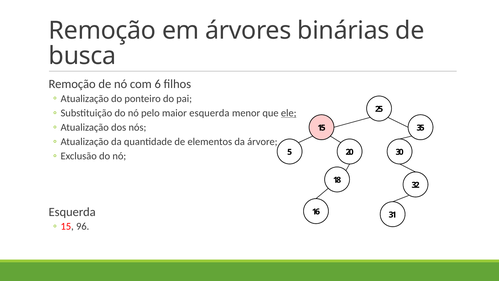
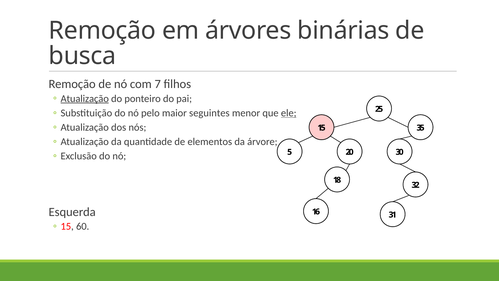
6: 6 -> 7 (158, 84)
Atualização underline: none -> present (85, 99)
maior esquerda: esquerda -> seguintes (209, 113)
96: 96 -> 60 (83, 226)
